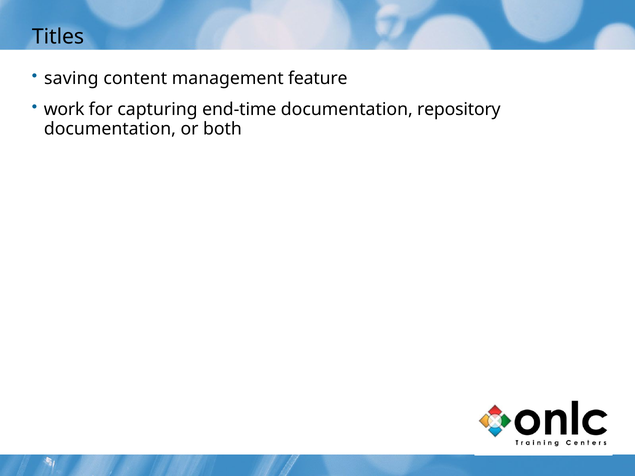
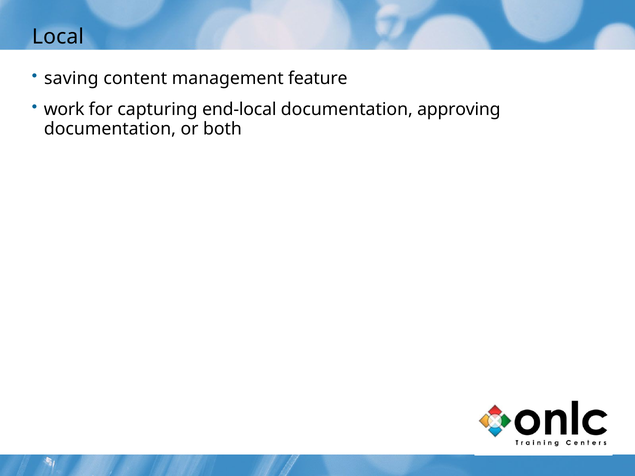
Titles: Titles -> Local (58, 37)
end-time: end-time -> end-local (239, 110)
repository: repository -> approving (459, 110)
